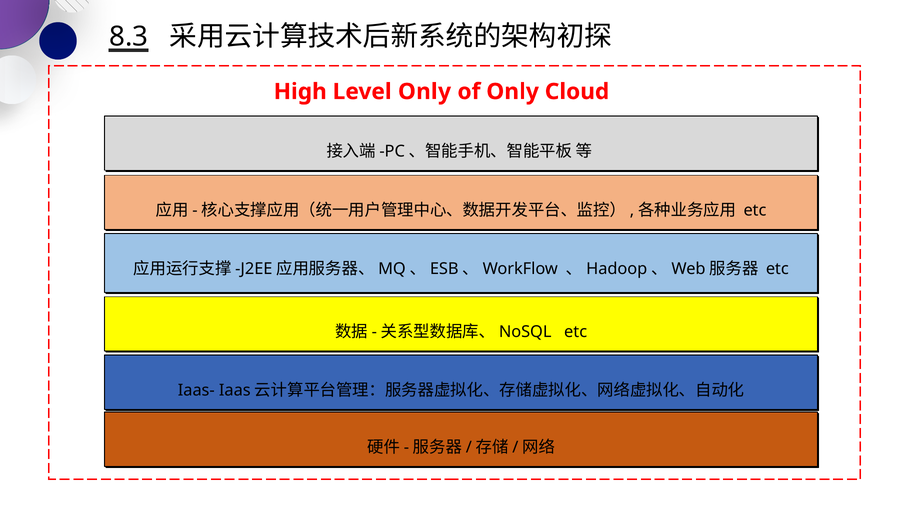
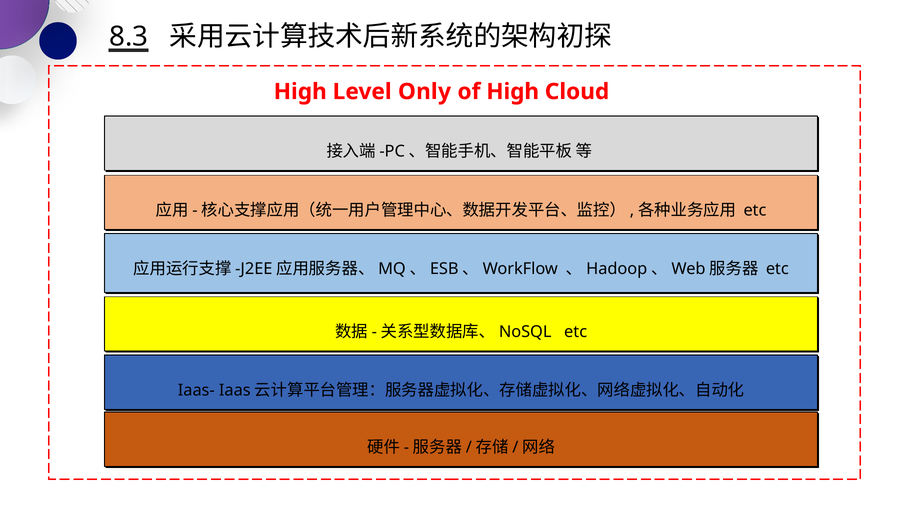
of Only: Only -> High (513, 92)
